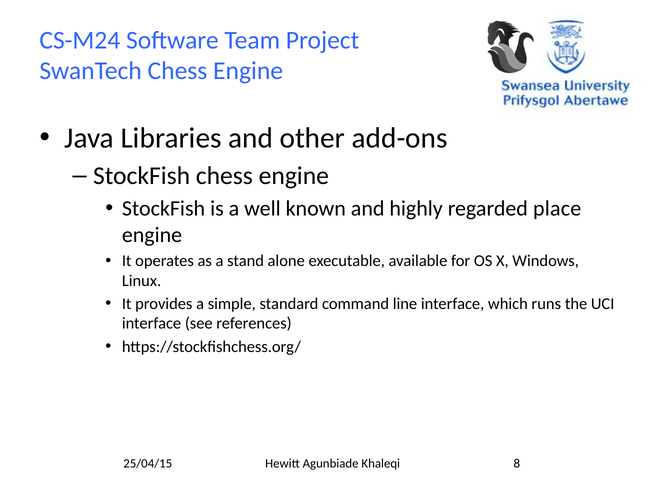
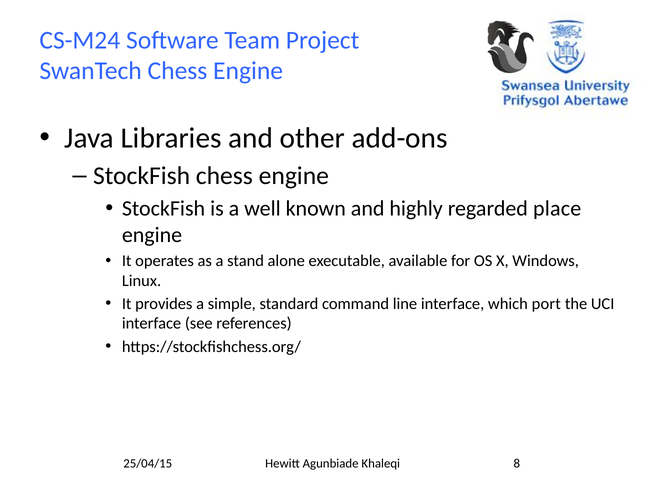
runs: runs -> port (546, 304)
